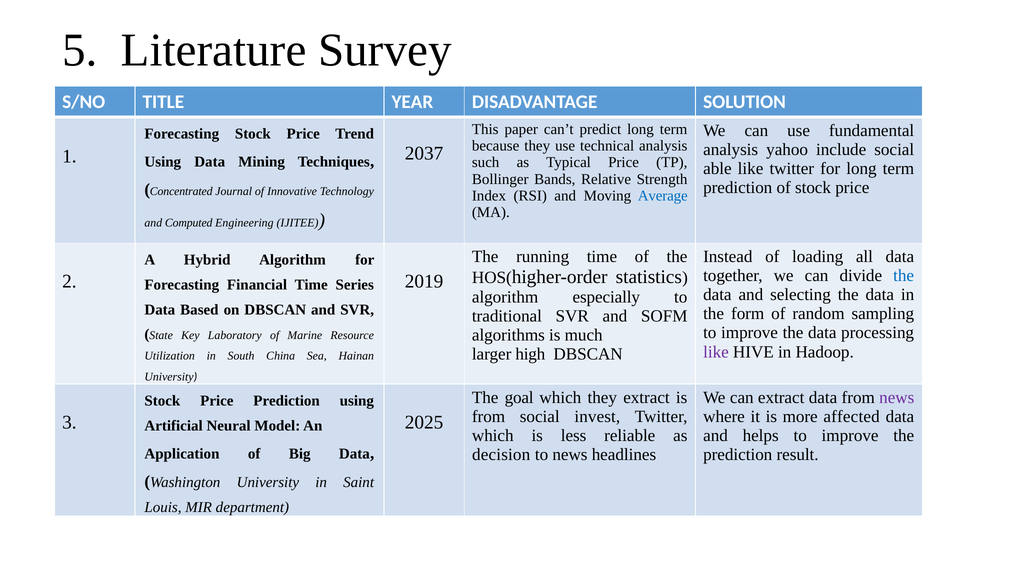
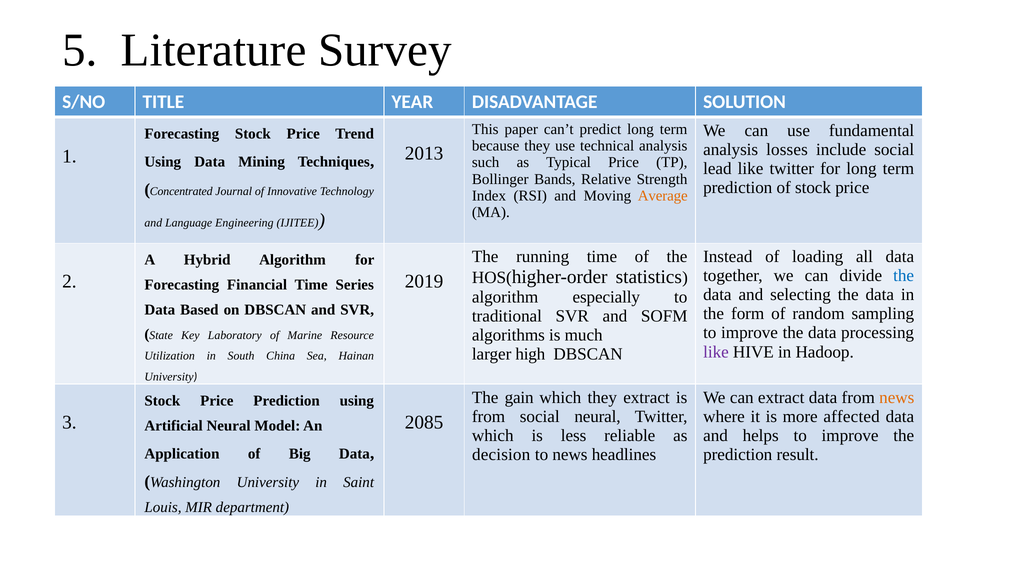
yahoo: yahoo -> losses (787, 150)
2037: 2037 -> 2013 (424, 153)
able: able -> lead (717, 169)
Average colour: blue -> orange (663, 196)
Computed: Computed -> Language (189, 223)
goal: goal -> gain (519, 398)
news colour: purple -> orange (897, 398)
social invest: invest -> neural (597, 417)
2025: 2025 -> 2085 (424, 423)
